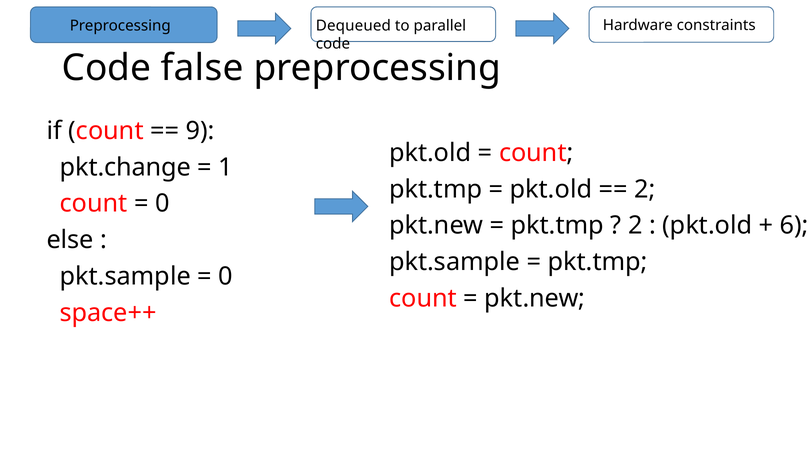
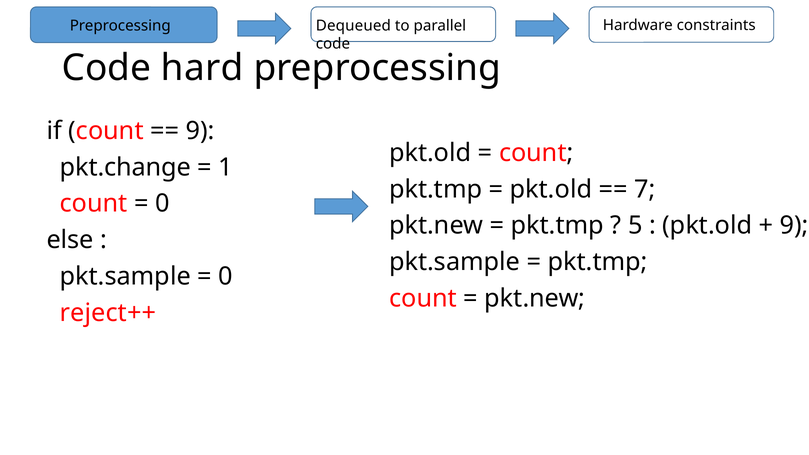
false: false -> hard (202, 68)
2: 2 -> 7 (645, 189)
2: 2 -> 5 (635, 226)
6: 6 -> 9 (794, 226)
space++: space++ -> reject++ (108, 313)
